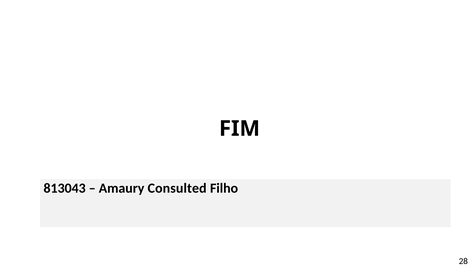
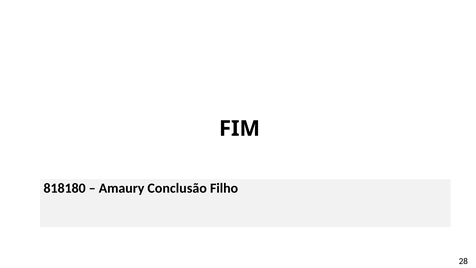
813043: 813043 -> 818180 (65, 188)
Consulted: Consulted -> Conclusão (177, 188)
